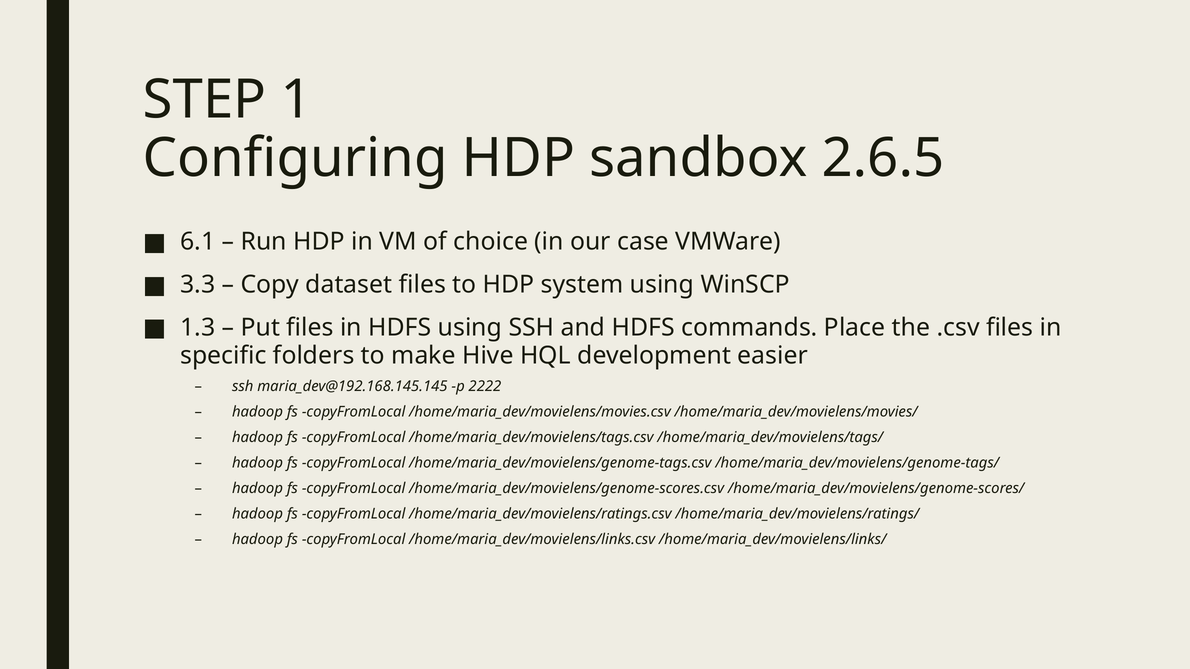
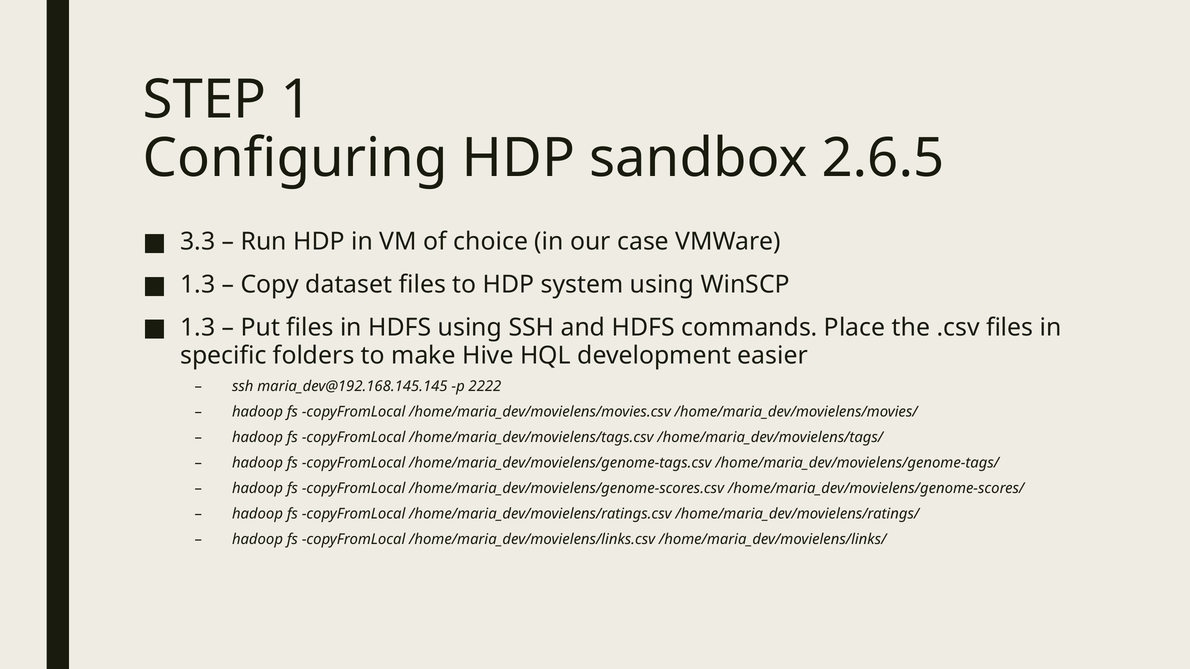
6.1: 6.1 -> 3.3 (198, 242)
3.3: 3.3 -> 1.3 (198, 285)
